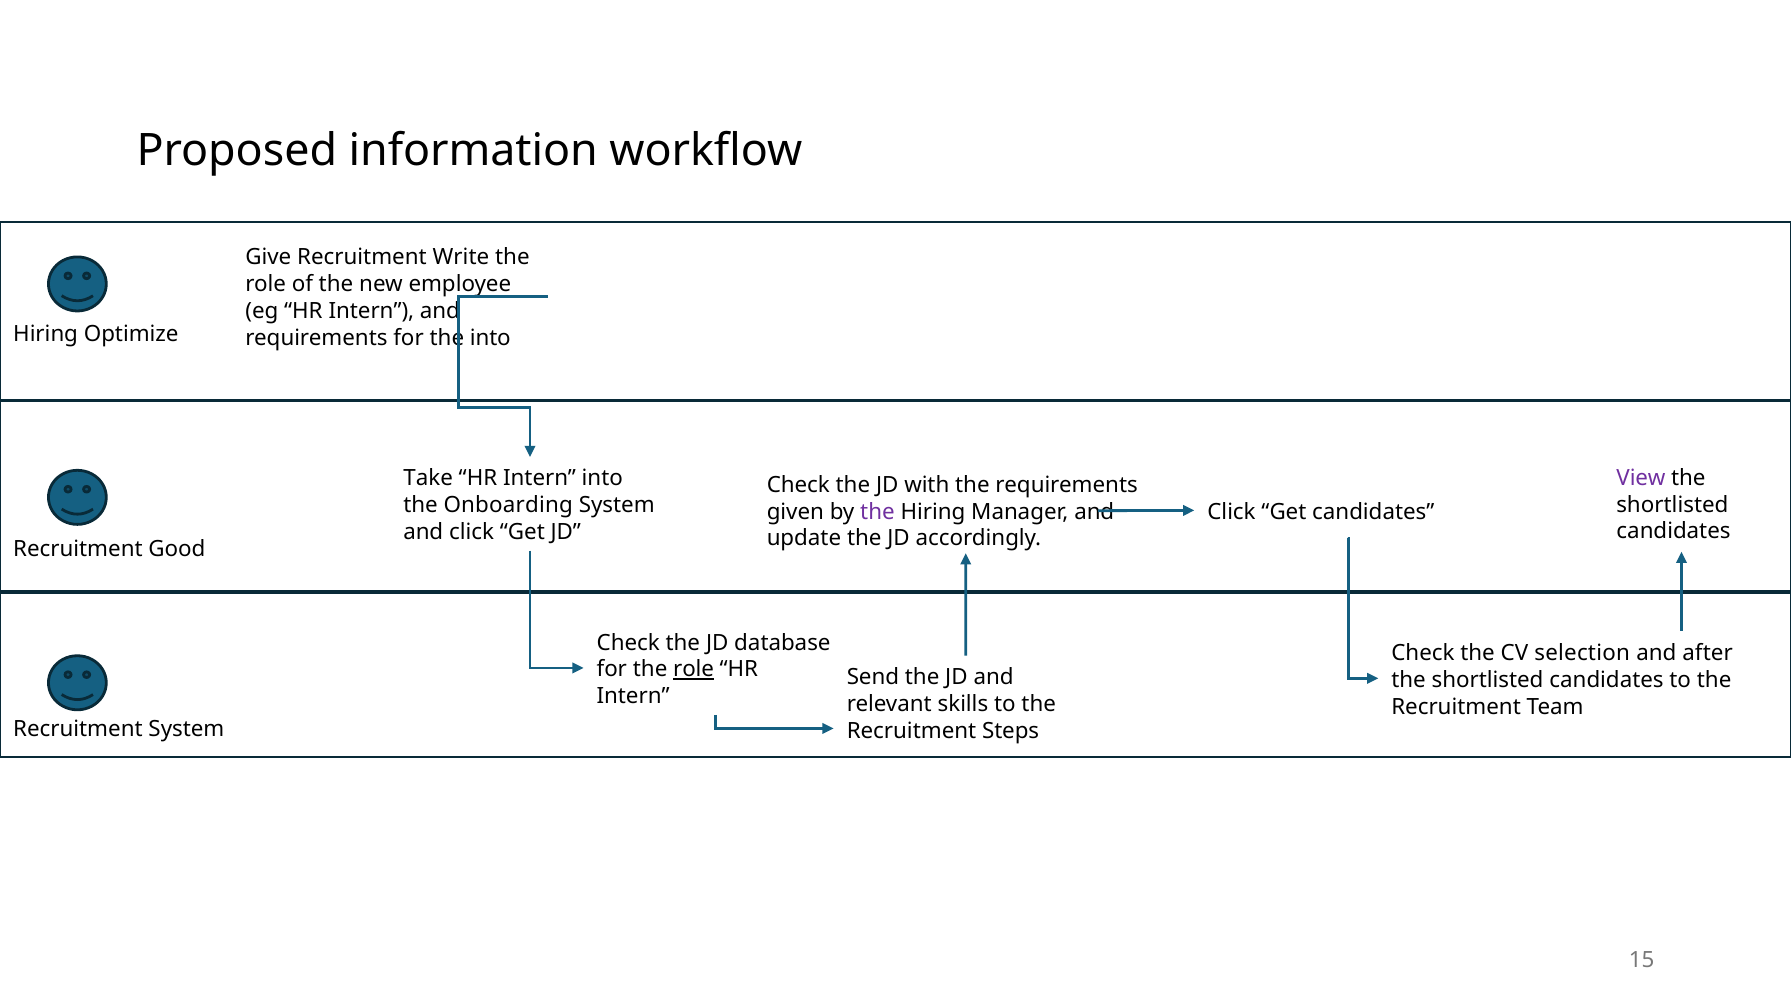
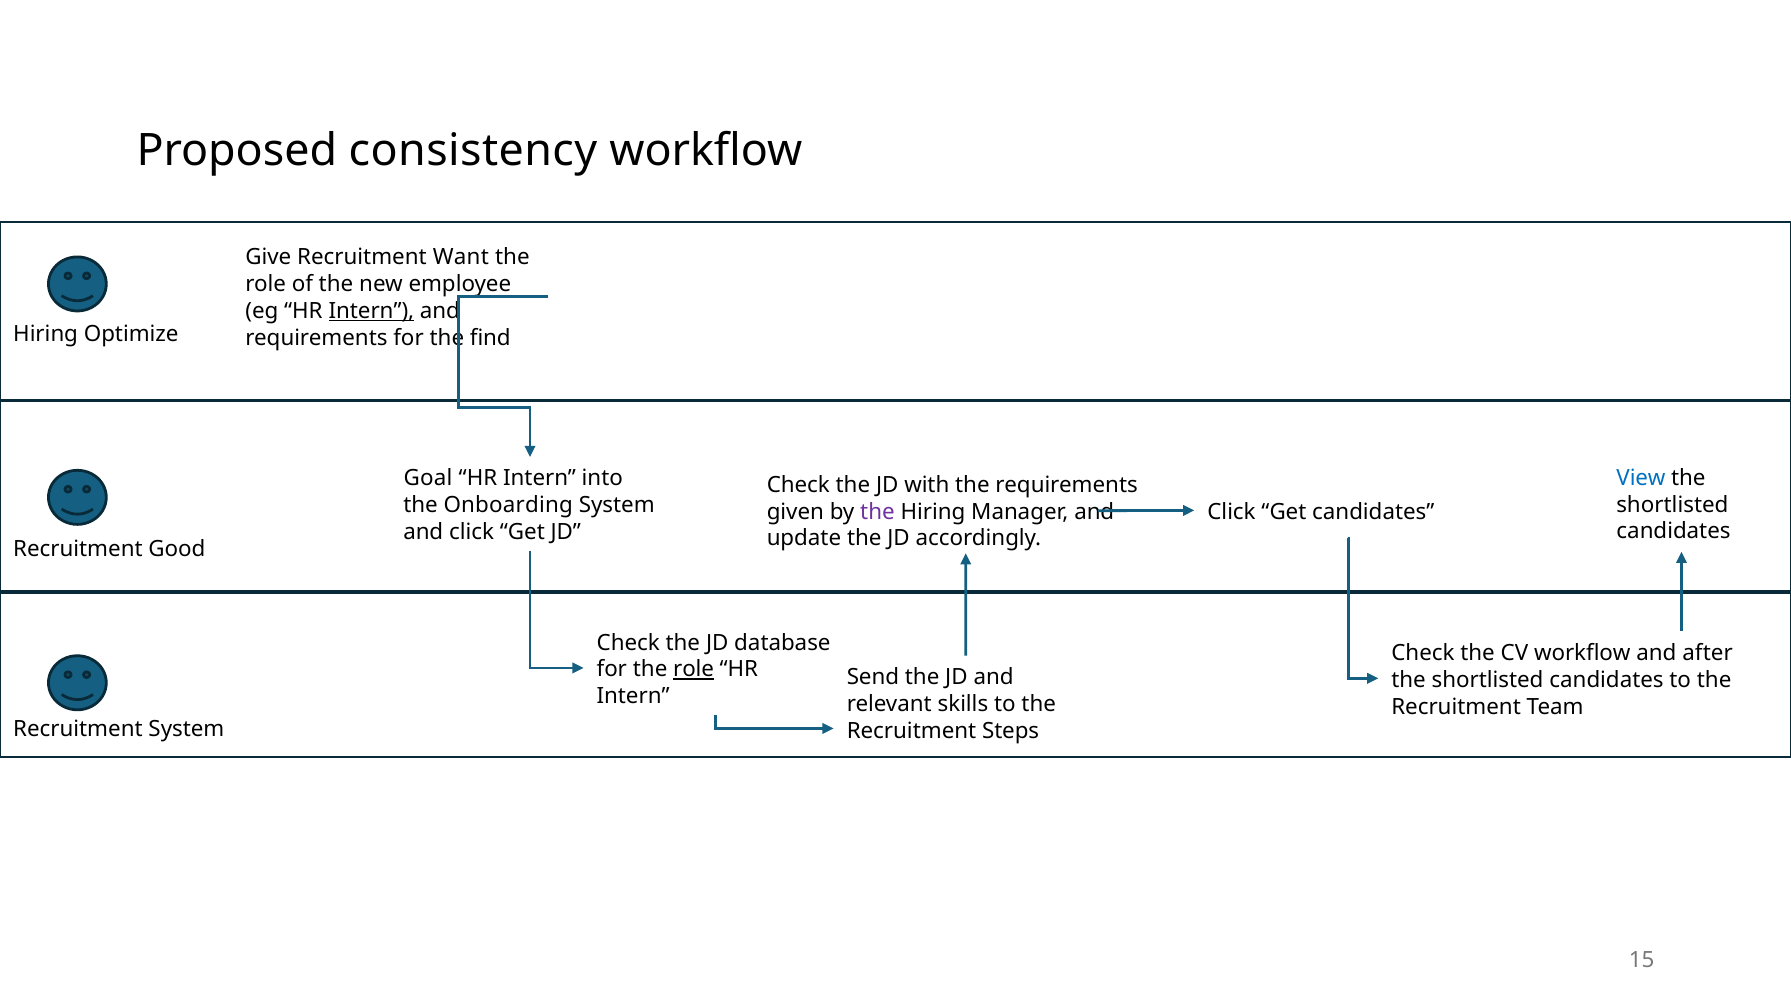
information: information -> consistency (473, 151)
Write: Write -> Want (461, 258)
Intern underline: none -> present (371, 311)
the into: into -> find (490, 338)
View colour: purple -> blue (1641, 478)
Take: Take -> Goal (428, 479)
CV selection: selection -> workflow (1582, 653)
